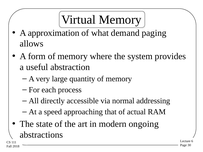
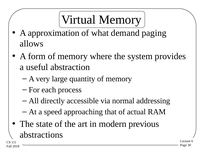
ongoing: ongoing -> previous (144, 124)
